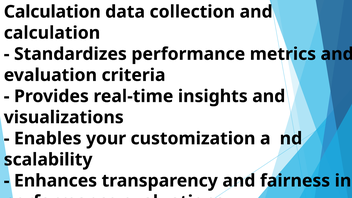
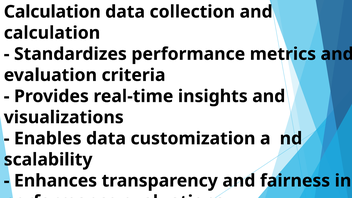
Enables your: your -> data (106, 139)
